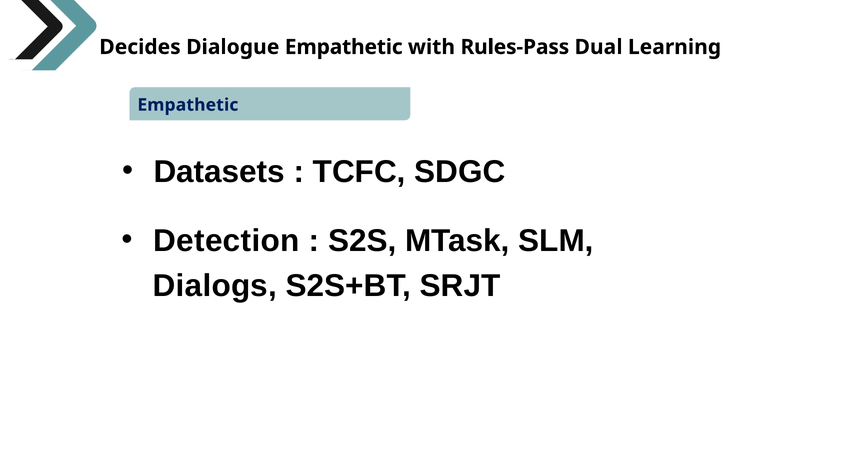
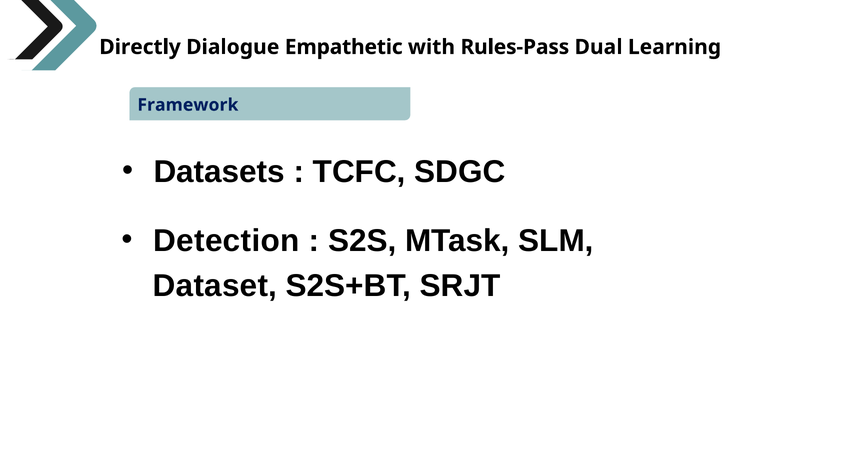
Decides: Decides -> Directly (140, 47)
Empathetic: Empathetic -> Framework (188, 105)
Dialogs: Dialogs -> Dataset (215, 286)
